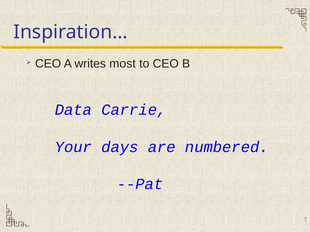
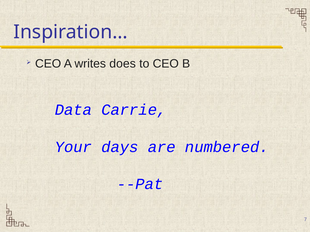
most: most -> does (123, 64)
